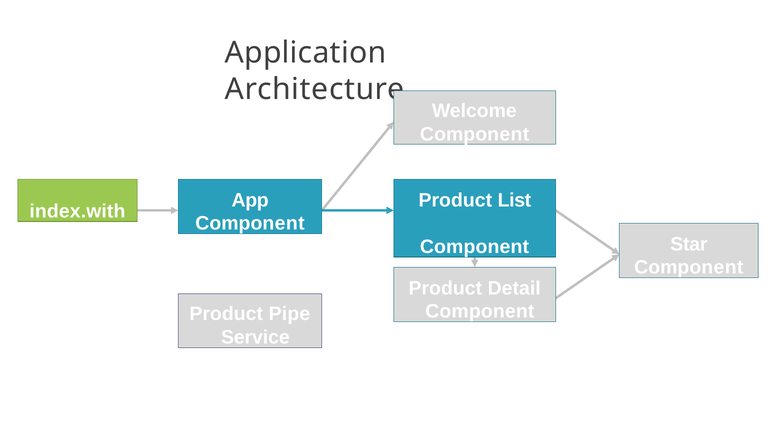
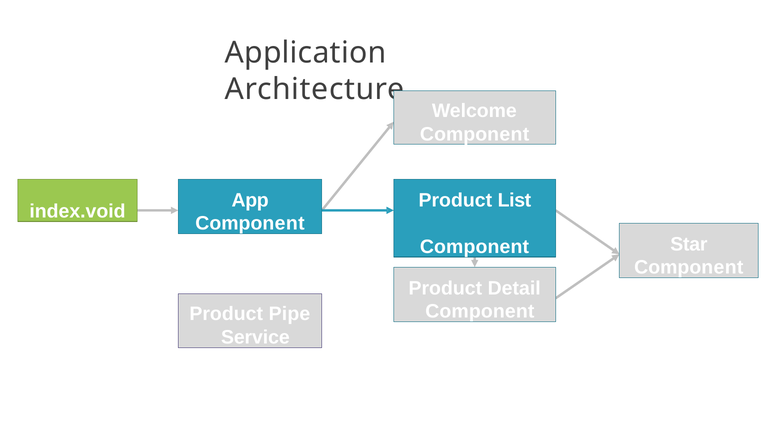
index.with: index.with -> index.void (77, 211)
